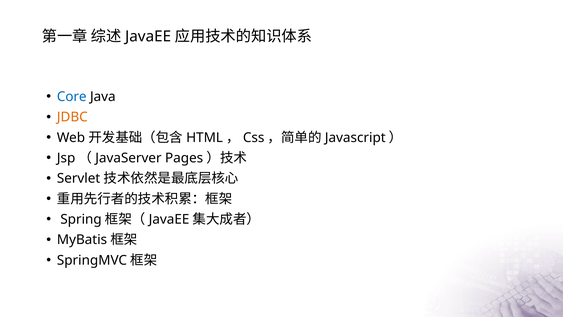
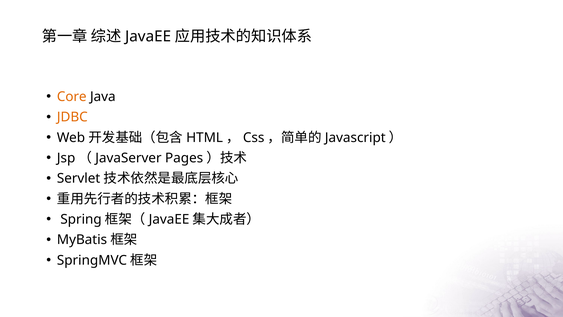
Core colour: blue -> orange (72, 97)
